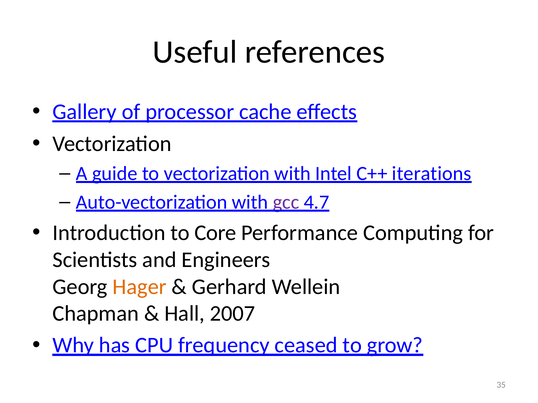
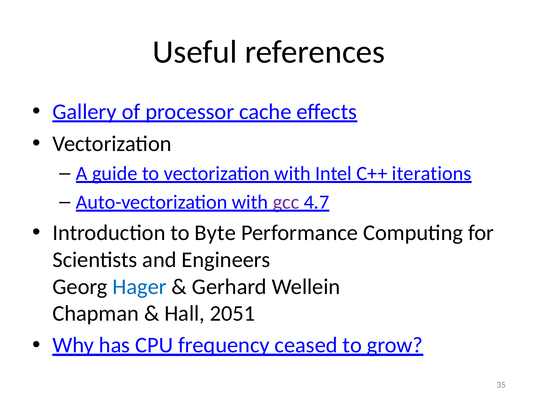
Core: Core -> Byte (215, 233)
Hager colour: orange -> blue (140, 287)
2007: 2007 -> 2051 (233, 314)
